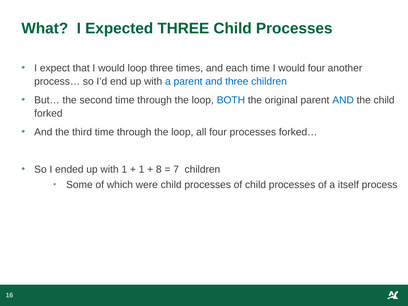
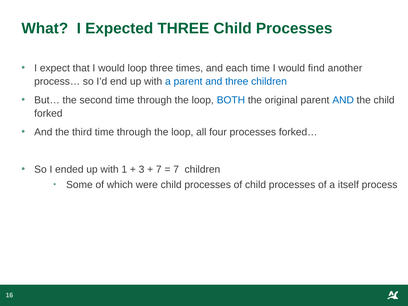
would four: four -> find (316, 68)
1: 1 -> 3 (142, 169)
8: 8 -> 7 (159, 169)
